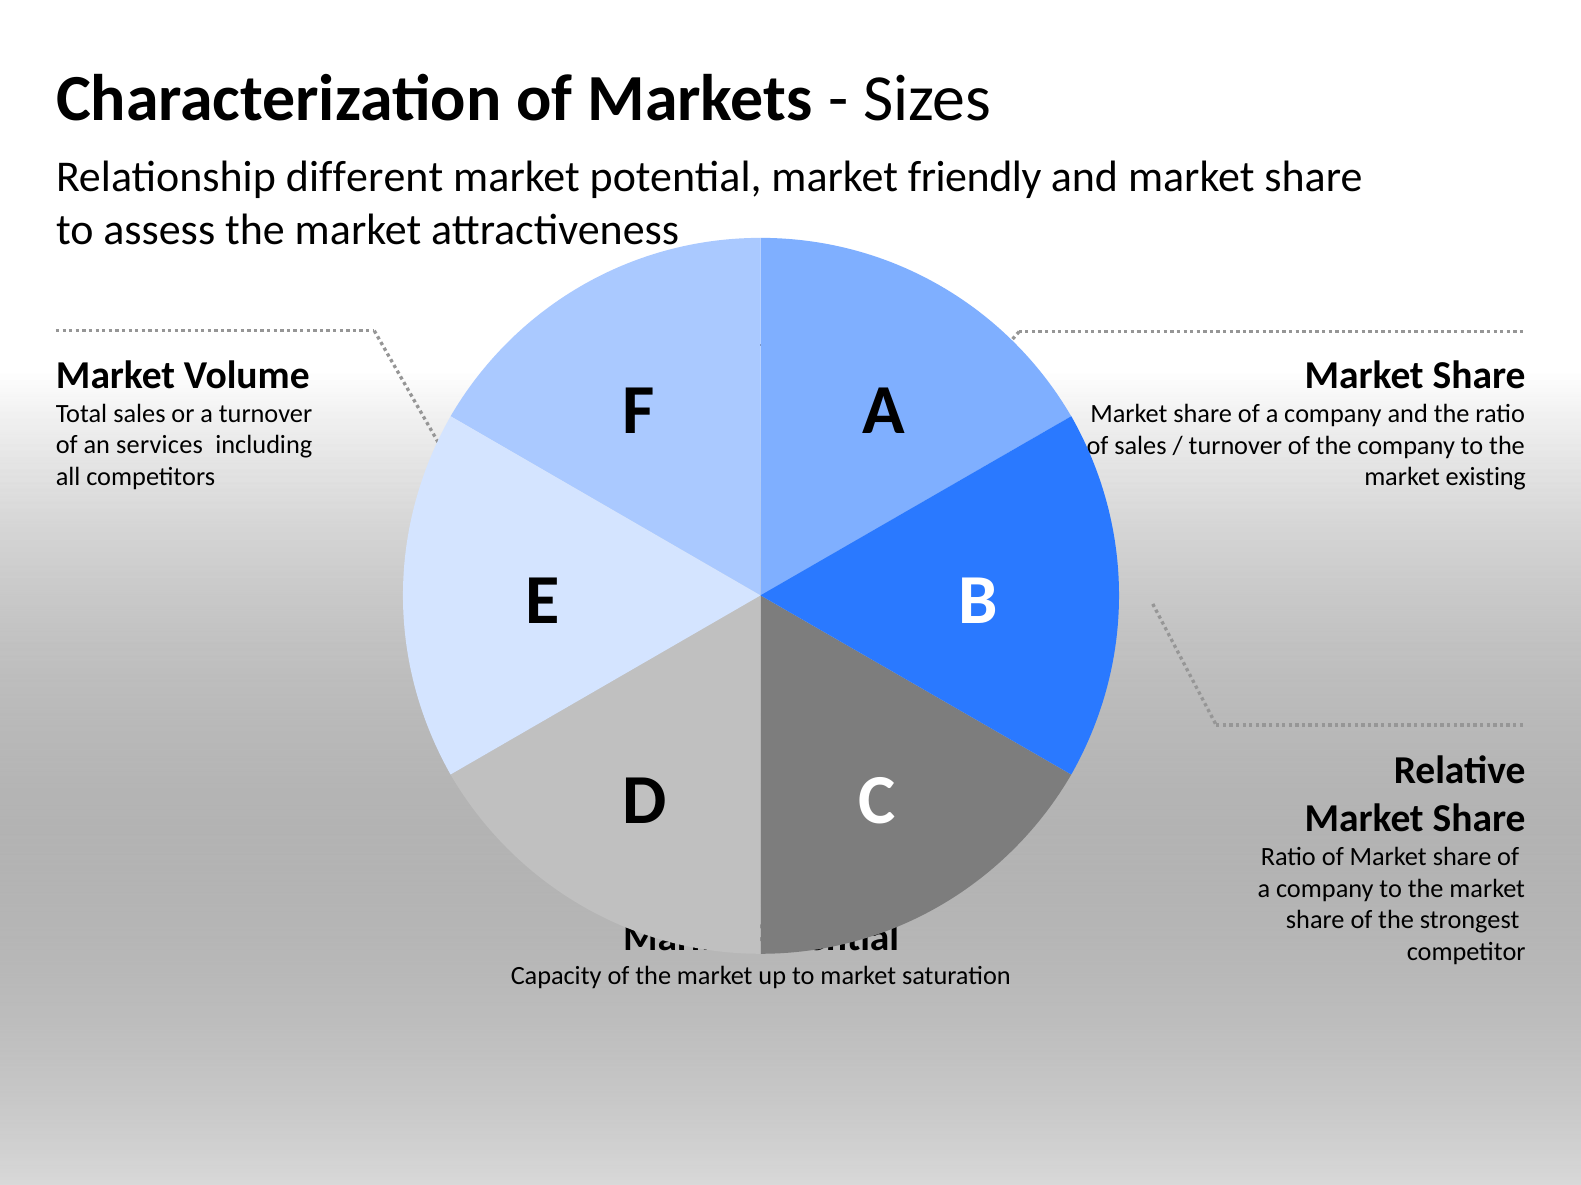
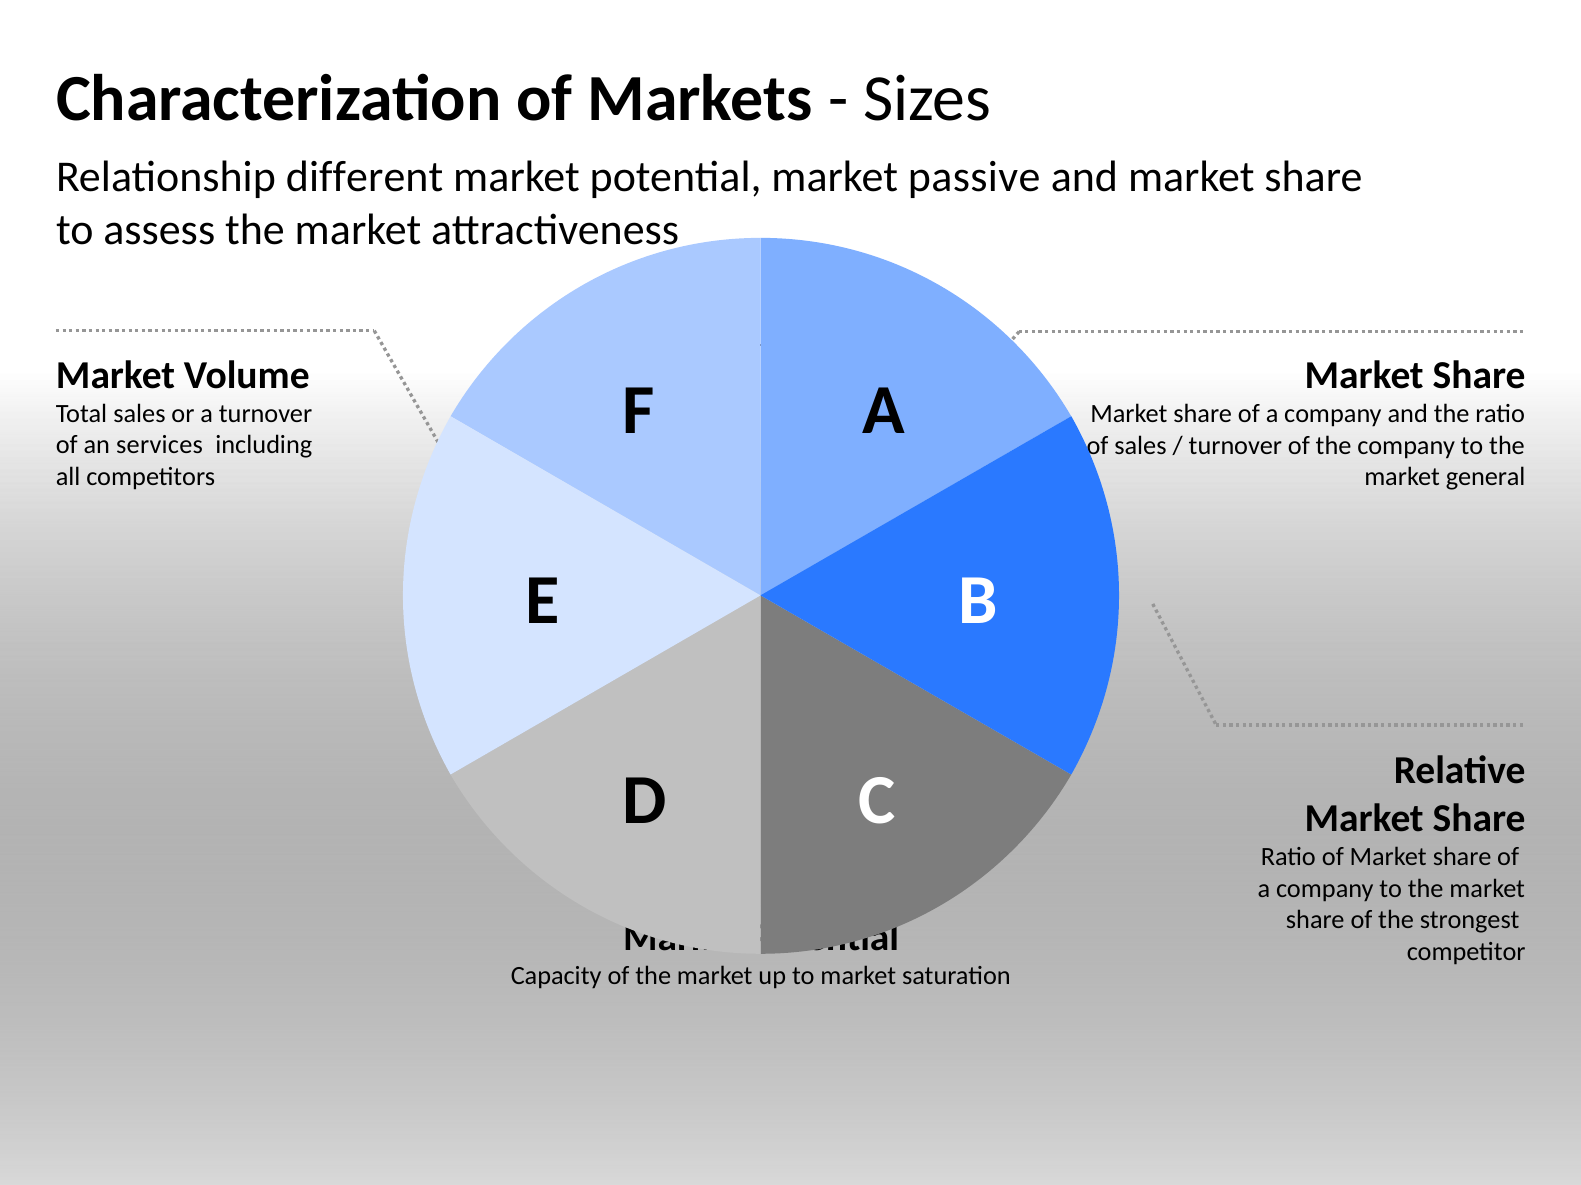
friendly: friendly -> passive (974, 177)
existing: existing -> general (1486, 477)
